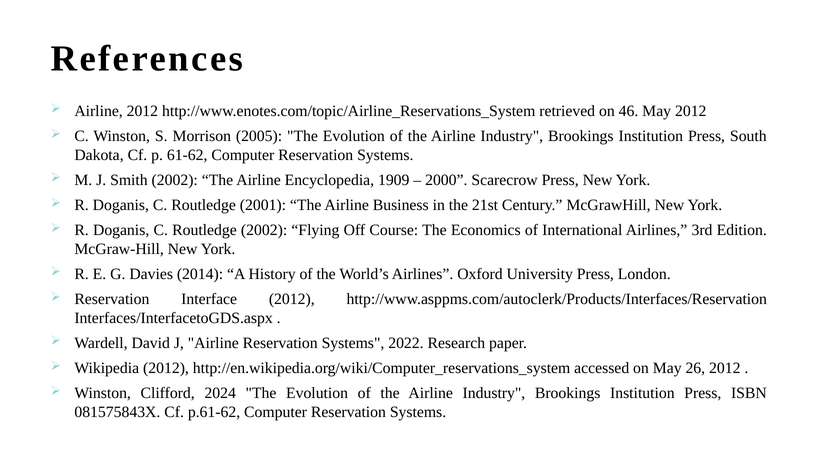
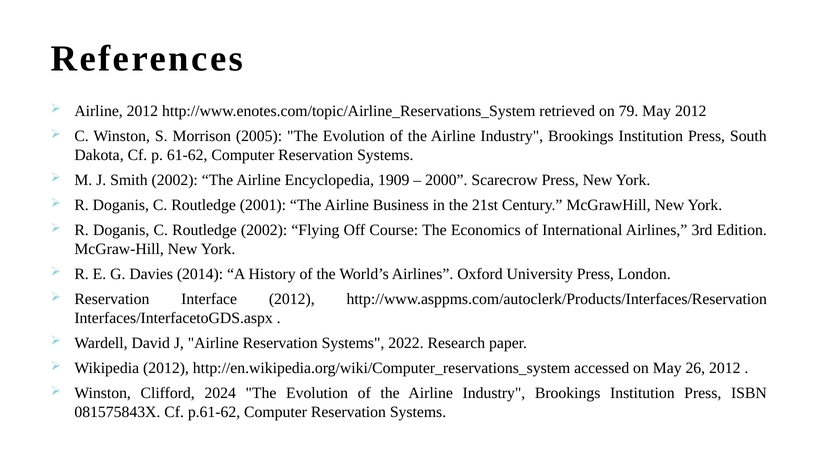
46: 46 -> 79 (629, 111)
